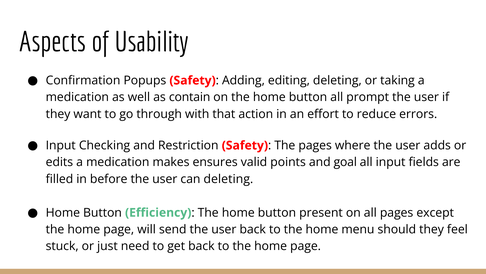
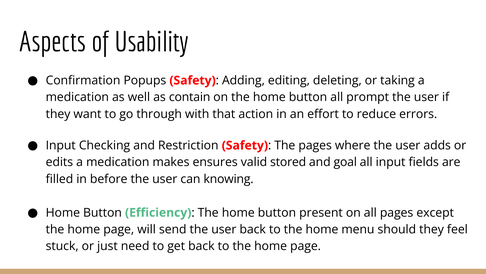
points: points -> stored (288, 162)
can deleting: deleting -> knowing (229, 179)
